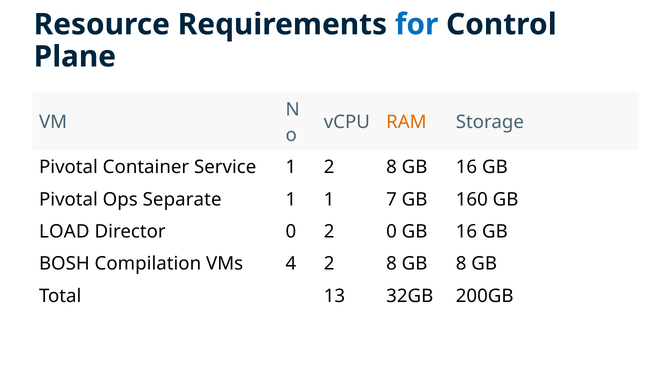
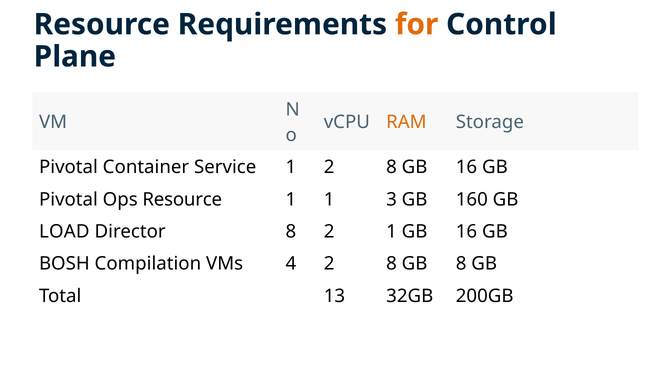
for colour: blue -> orange (417, 24)
Ops Separate: Separate -> Resource (182, 200)
7: 7 -> 3 (392, 200)
Director 0: 0 -> 8 (291, 232)
2 0: 0 -> 1 (392, 232)
